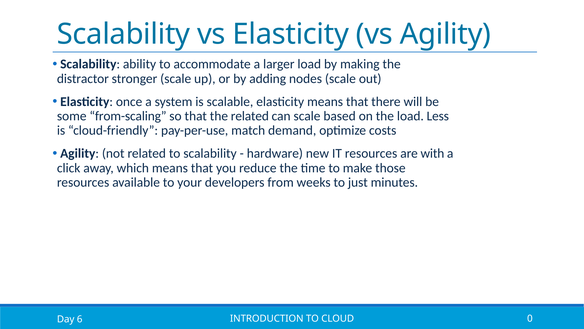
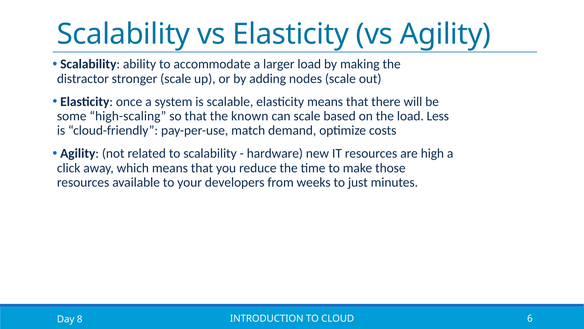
from-scaling: from-scaling -> high-scaling (128, 116)
the related: related -> known (250, 116)
with: with -> high (432, 153)
0: 0 -> 6 (530, 318)
6: 6 -> 8 (80, 319)
